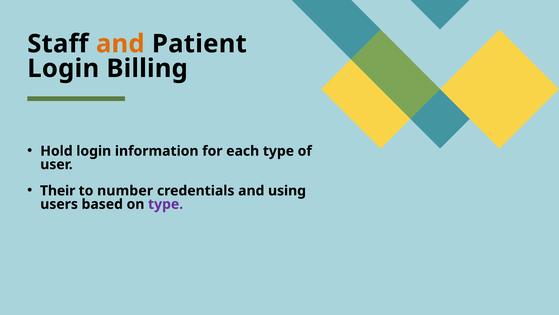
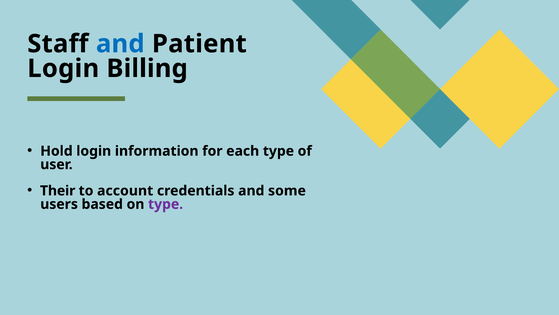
and colour: orange -> blue (120, 44)
number: number -> account (125, 190)
using: using -> some (287, 190)
